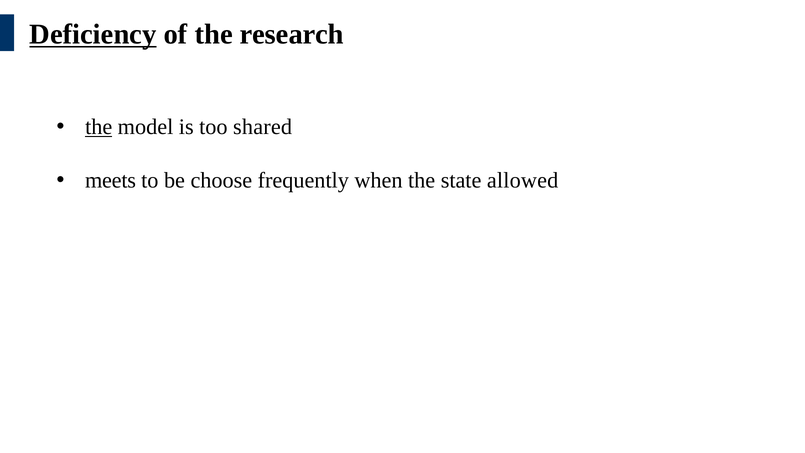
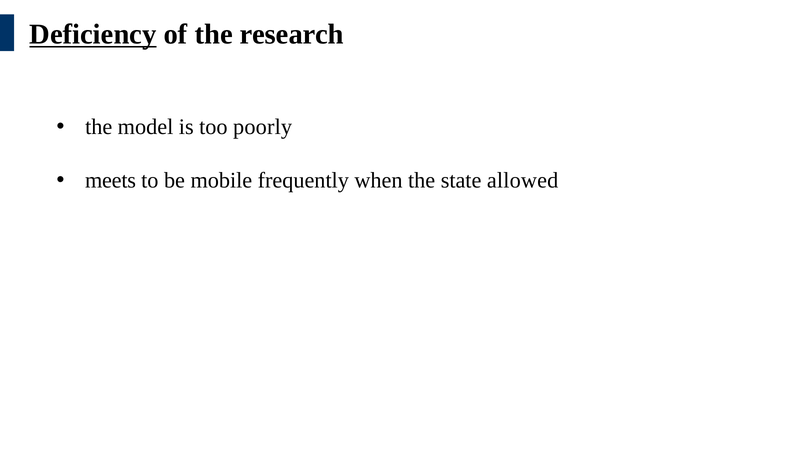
the underline: present -> none (99, 127)
shared: shared -> poorly (263, 127)
choose: choose -> mobile (221, 180)
